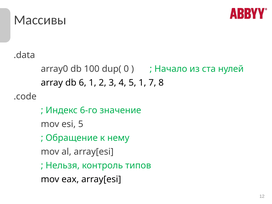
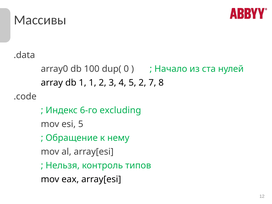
db 6: 6 -> 1 (83, 83)
5 1: 1 -> 2 (142, 83)
значение: значение -> excluding (120, 110)
